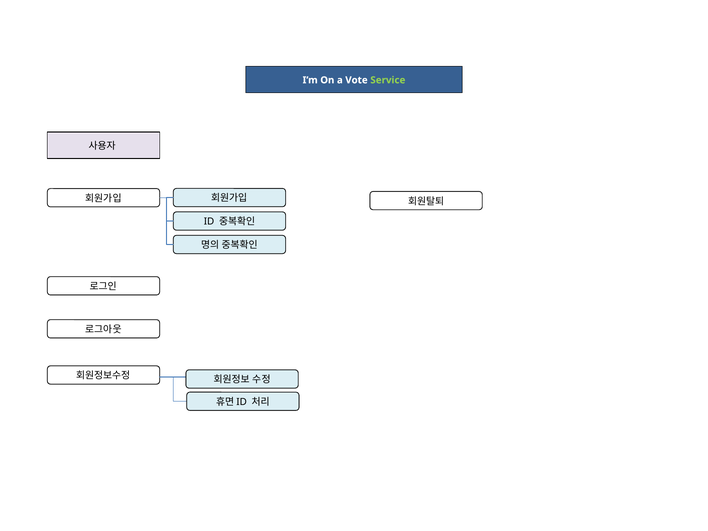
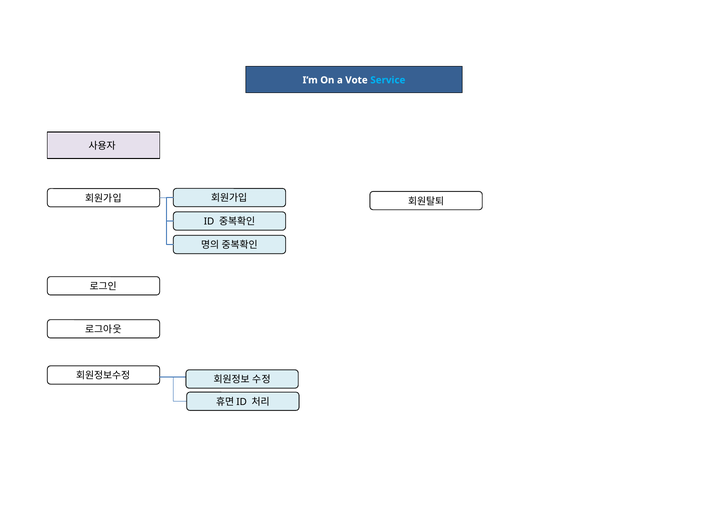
Service colour: light green -> light blue (388, 80)
